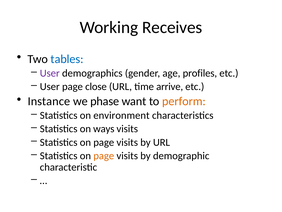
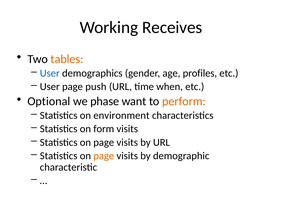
tables colour: blue -> orange (67, 59)
User colour: purple -> blue (50, 73)
close: close -> push (96, 86)
arrive: arrive -> when (170, 86)
Instance: Instance -> Optional (49, 101)
ways: ways -> form (104, 129)
